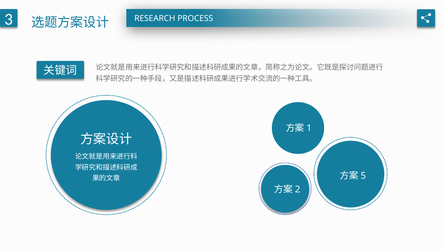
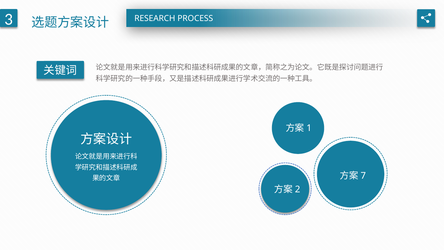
5: 5 -> 7 (363, 175)
